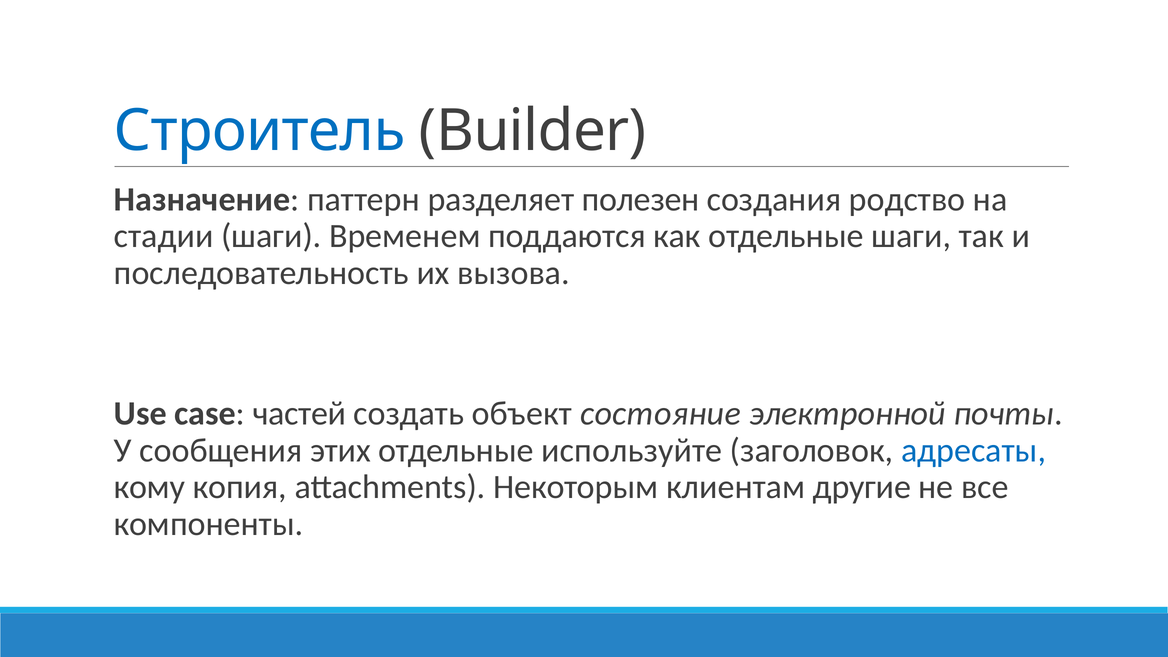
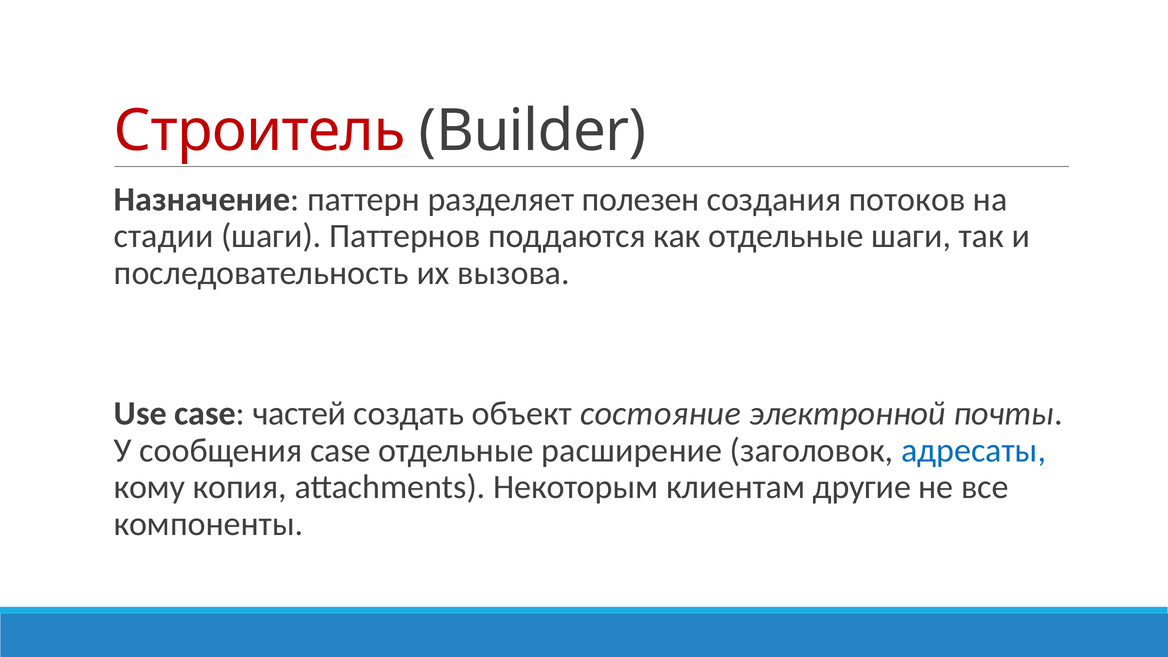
Строитель colour: blue -> red (260, 131)
родство: родство -> потоков (907, 199)
Временем: Временем -> Паттернов (405, 236)
сообщения этих: этих -> case (340, 450)
используйте: используйте -> расширение (632, 450)
